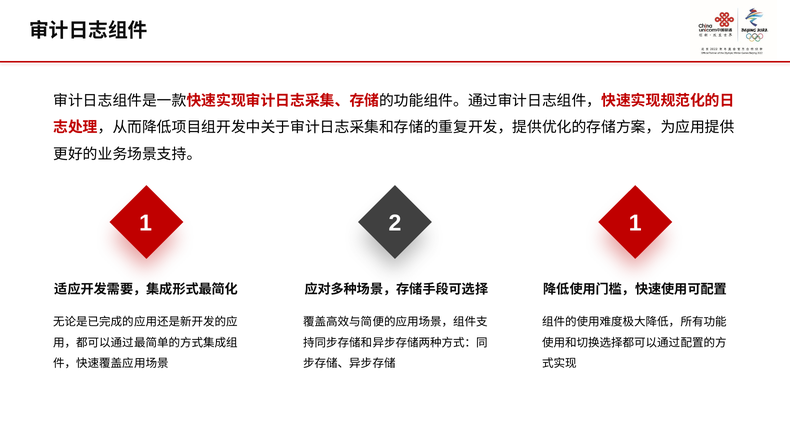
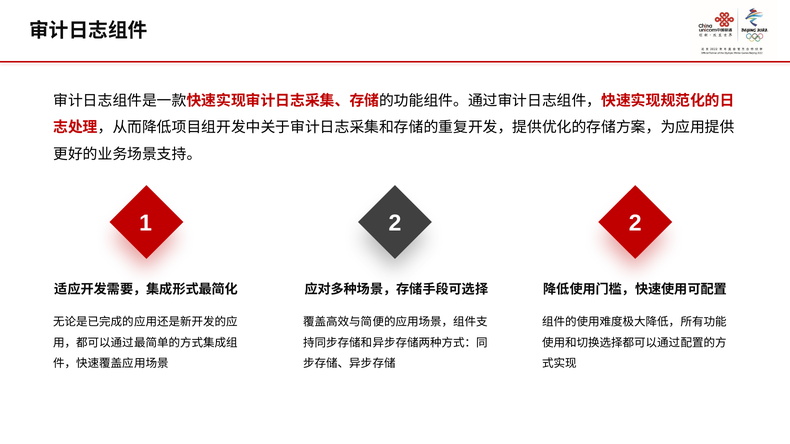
2 1: 1 -> 2 (635, 224)
